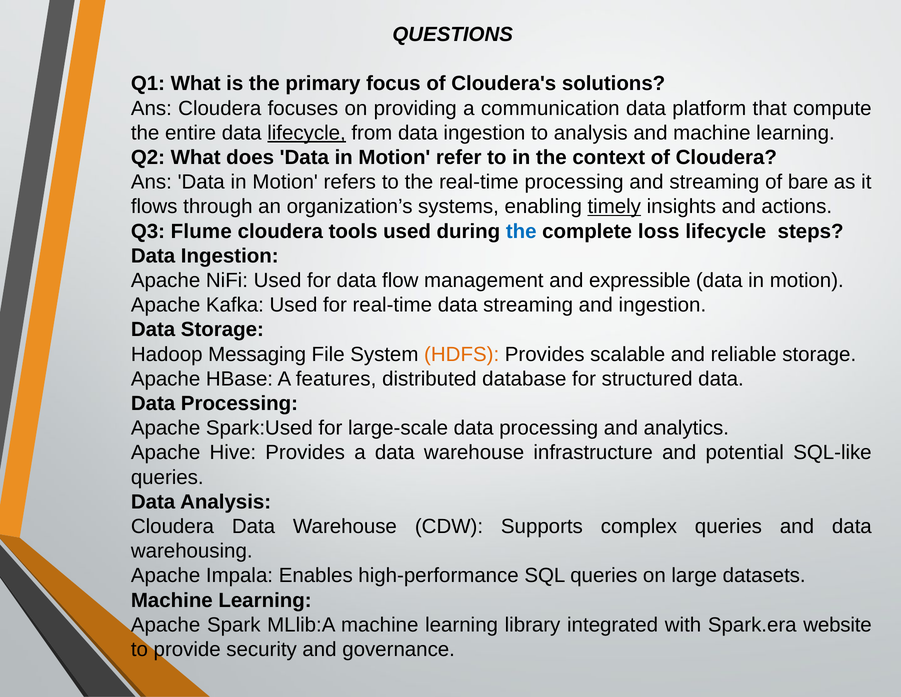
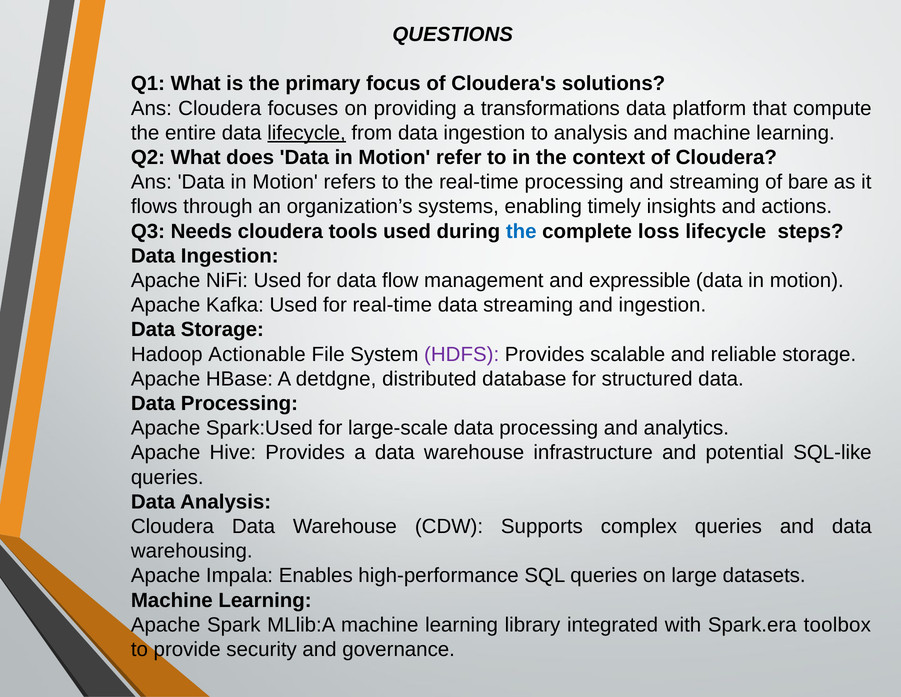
communication: communication -> transformations (550, 108)
timely underline: present -> none (614, 206)
Flume: Flume -> Needs (201, 231)
Messaging: Messaging -> Actionable (257, 354)
HDFS colour: orange -> purple (462, 354)
features: features -> detdgne (336, 378)
website: website -> toolbox (837, 624)
